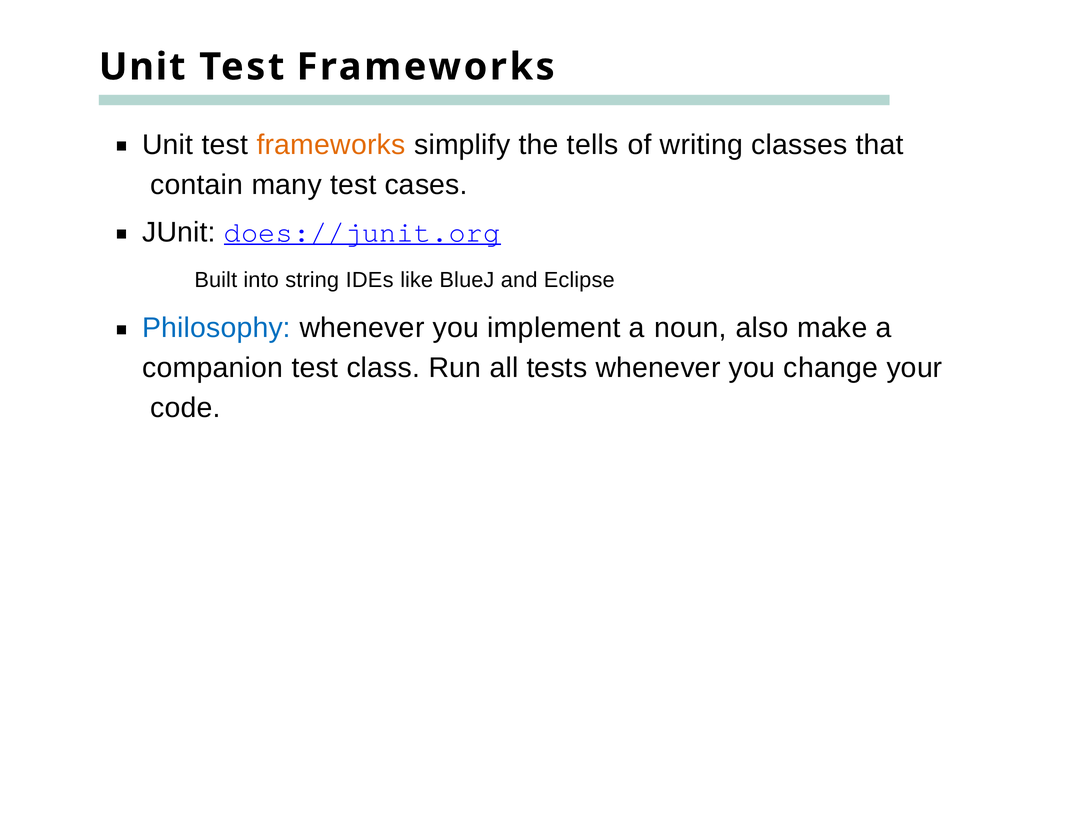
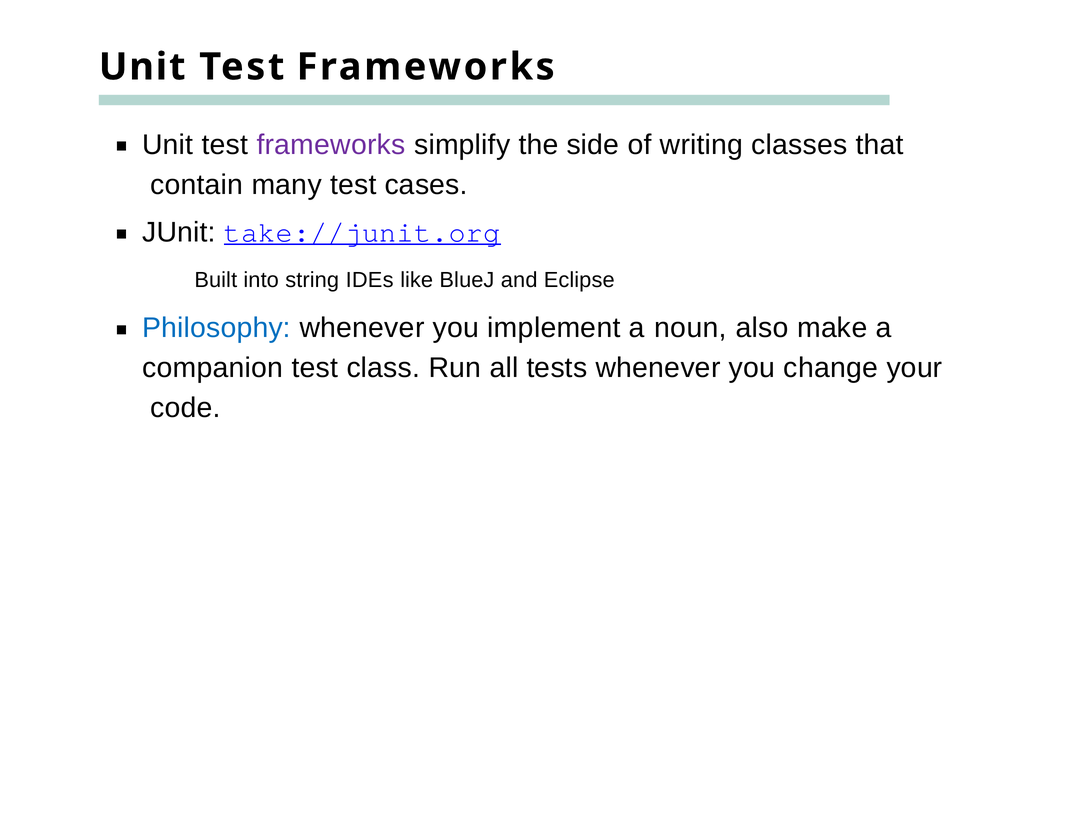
frameworks colour: orange -> purple (331, 145)
tells: tells -> side (593, 145)
does://junit.org: does://junit.org -> take://junit.org (362, 233)
